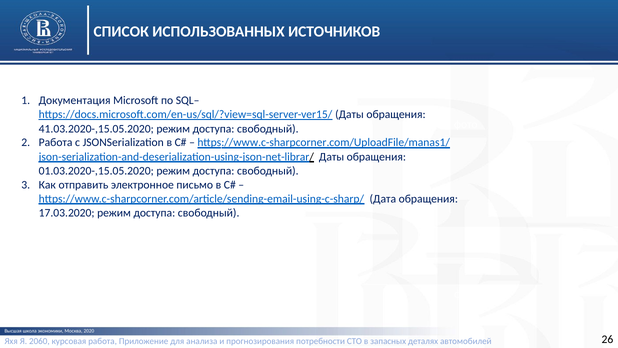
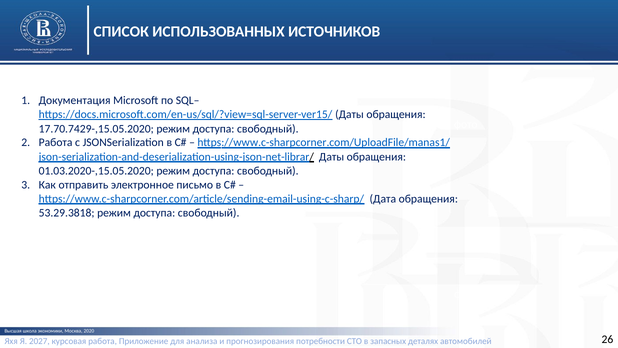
41.03.2020-,15.05.2020: 41.03.2020-,15.05.2020 -> 17.70.7429-,15.05.2020 (96, 129)
17.03.2020: 17.03.2020 -> 53.29.3818 (67, 213)
2060: 2060 -> 2027 (39, 341)
